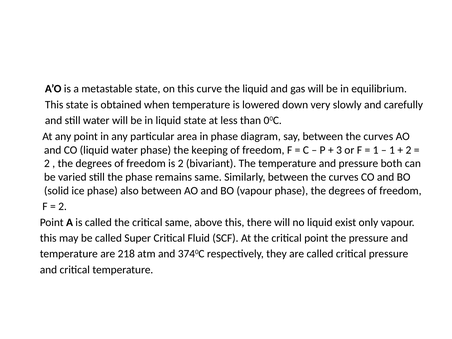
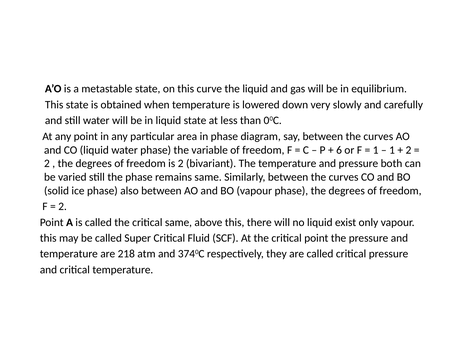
keeping: keeping -> variable (210, 150)
3: 3 -> 6 (339, 150)
